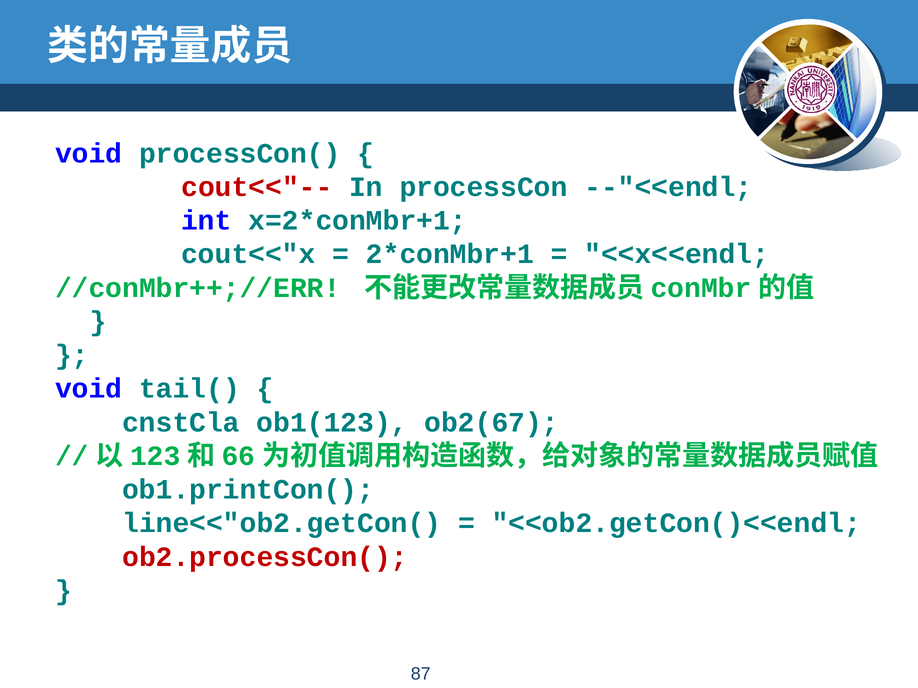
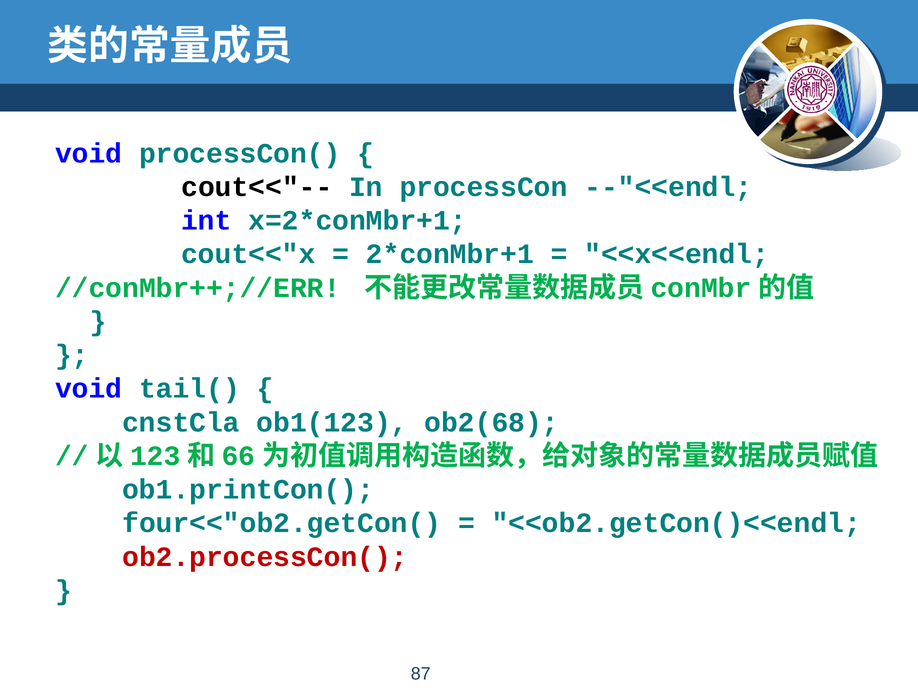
cout<<"-- colour: red -> black (257, 187)
ob2(67: ob2(67 -> ob2(68 (492, 423)
line<<"ob2.getCon(: line<<"ob2.getCon( -> four<<"ob2.getCon( (282, 524)
